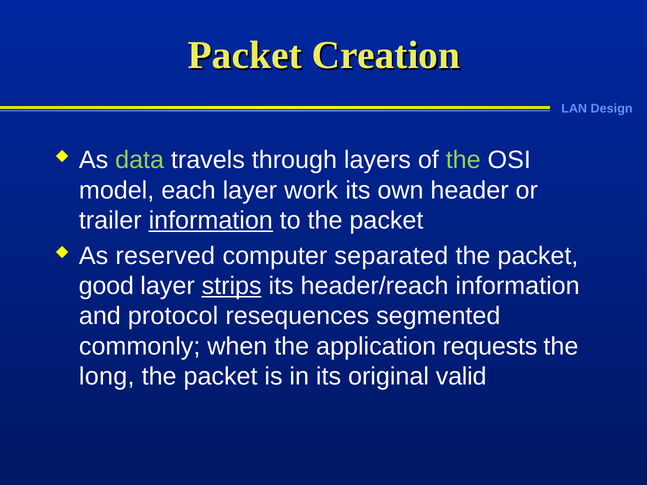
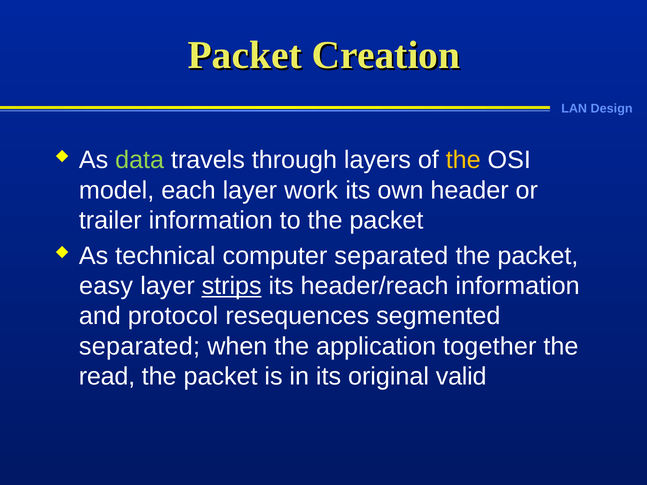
the colour: light green -> yellow (463, 160)
information underline: present -> none (211, 221)
reserved: reserved -> technical (165, 256)
good: good -> easy (106, 286)
commonly: commonly -> separated (140, 346)
requests: requests -> together (490, 346)
long: long -> read (107, 377)
